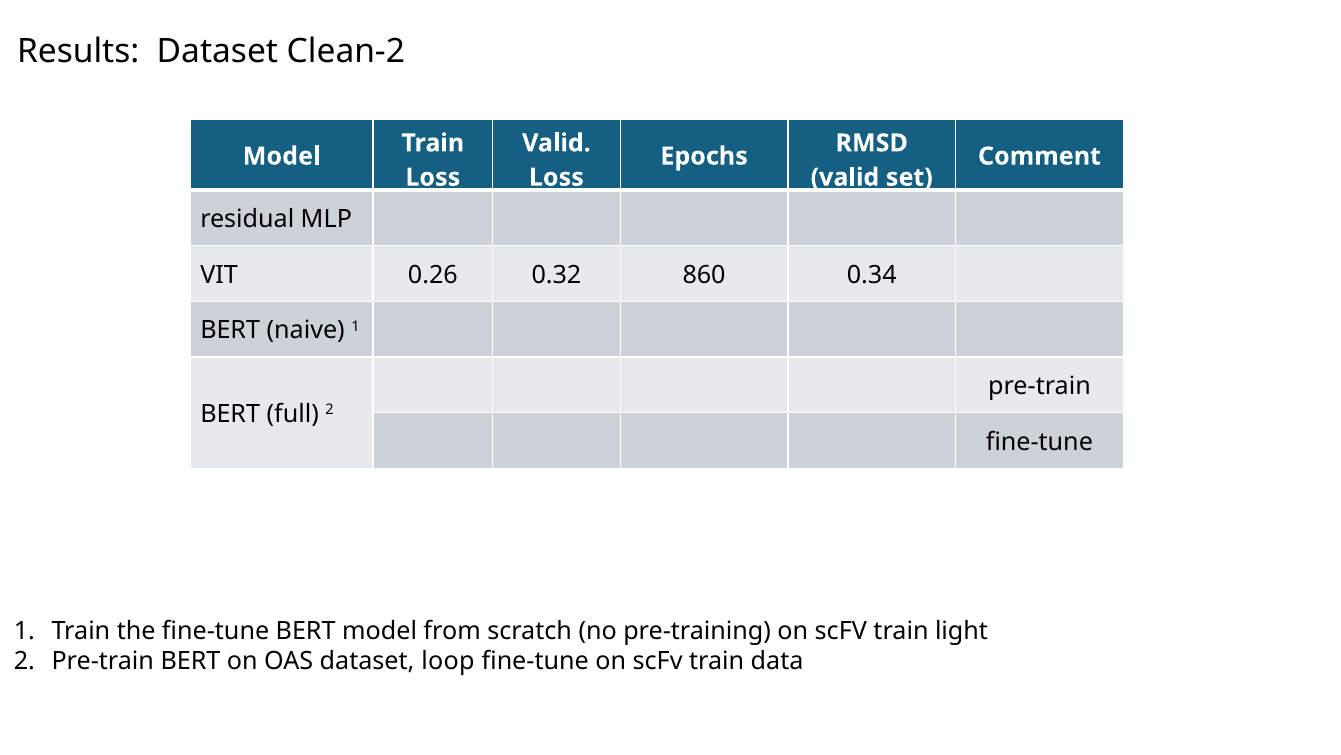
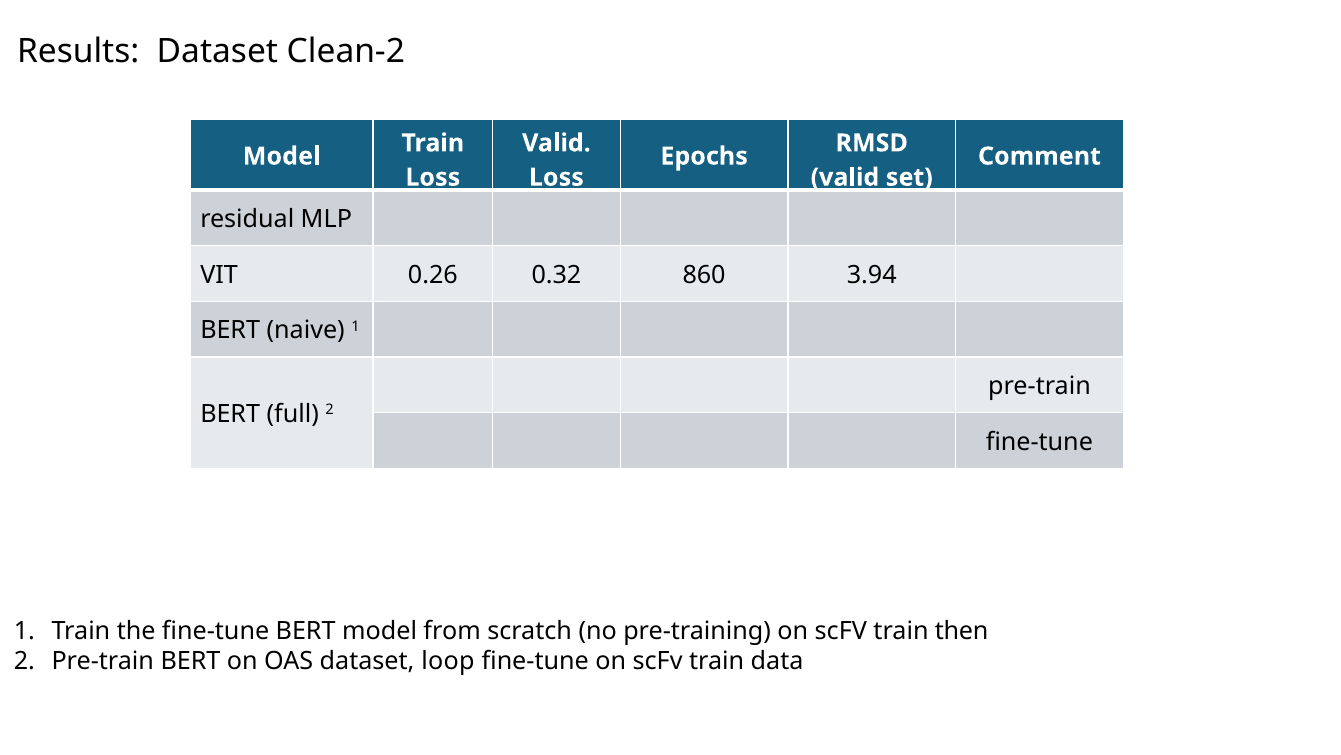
0.34: 0.34 -> 3.94 (872, 275)
light: light -> then (962, 630)
